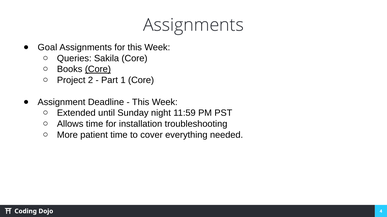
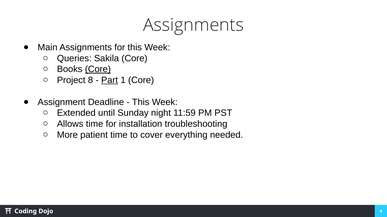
Goal: Goal -> Main (48, 47)
2: 2 -> 8 (91, 80)
Part underline: none -> present (110, 80)
